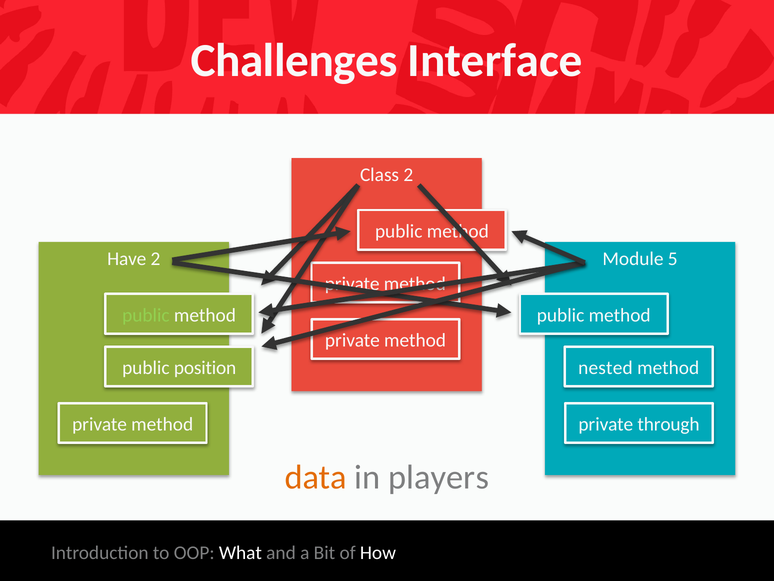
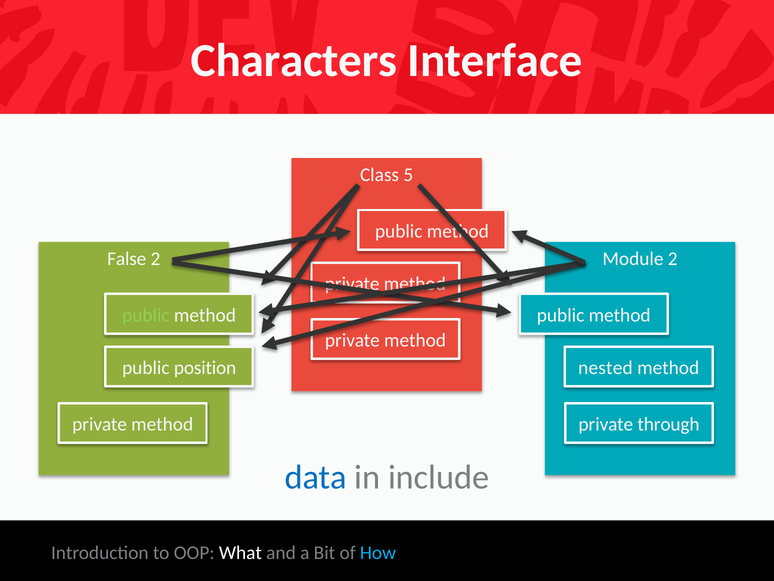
Challenges: Challenges -> Characters (294, 61)
Class 2: 2 -> 5 (408, 175)
Have: Have -> False (127, 258)
Module 5: 5 -> 2 (673, 258)
data colour: orange -> blue (316, 477)
players: players -> include (439, 477)
How colour: white -> light blue (378, 552)
